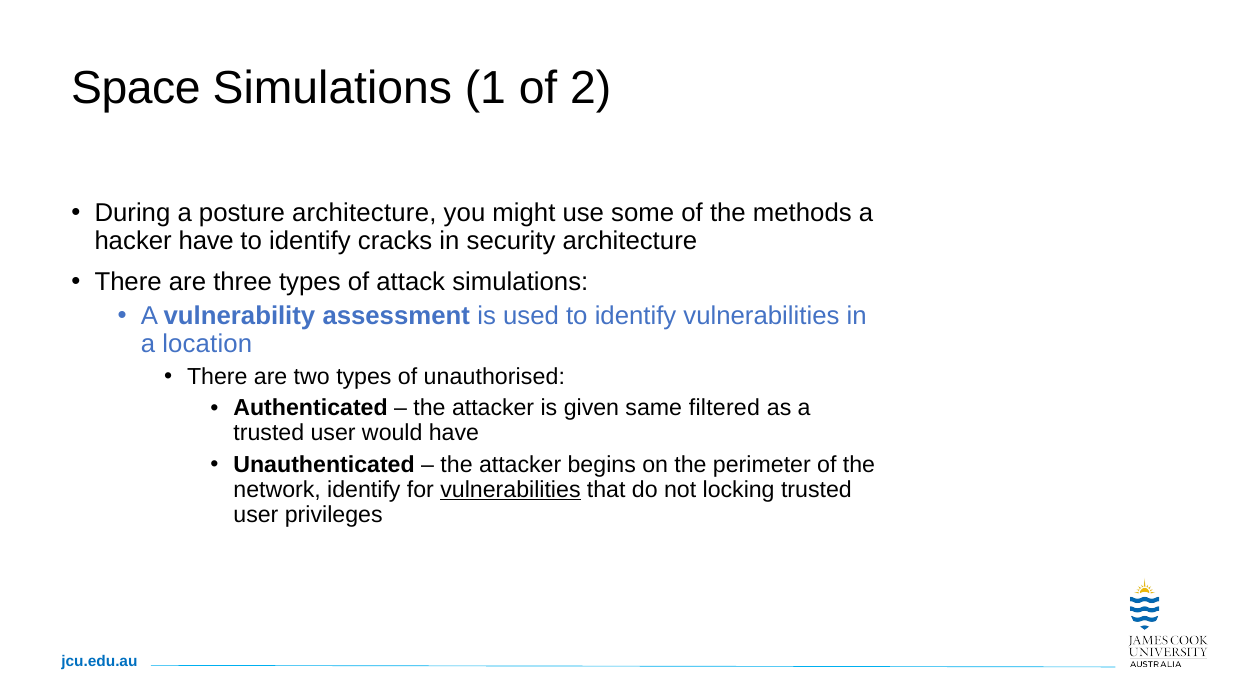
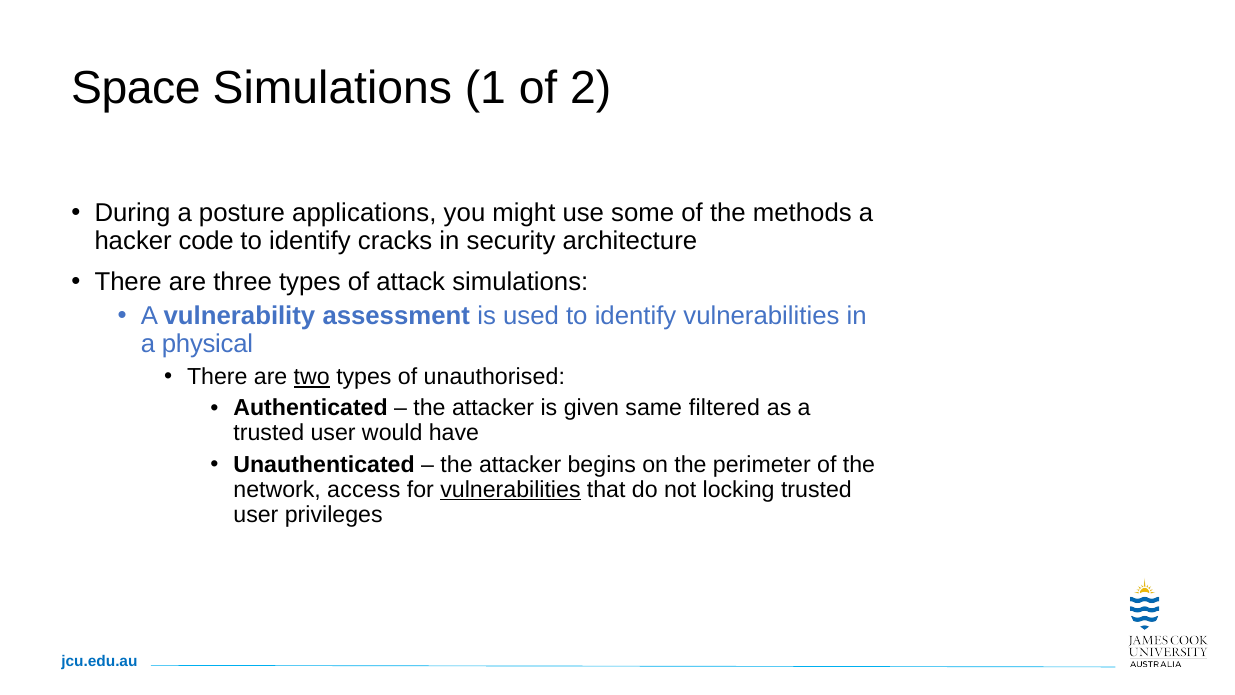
posture architecture: architecture -> applications (364, 213)
hacker have: have -> code (206, 241)
location: location -> physical (207, 344)
two underline: none -> present (312, 377)
network identify: identify -> access (364, 490)
